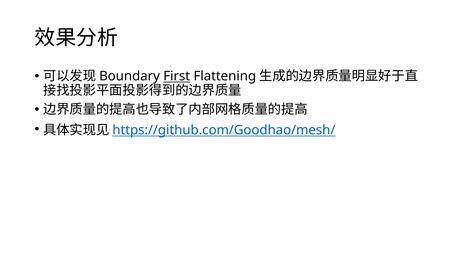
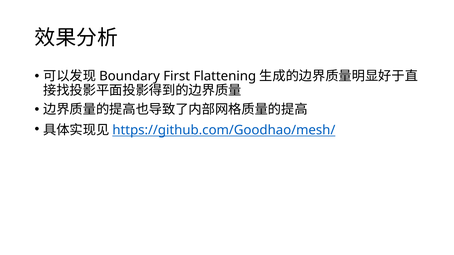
First underline: present -> none (177, 76)
